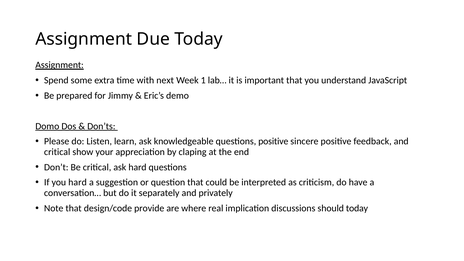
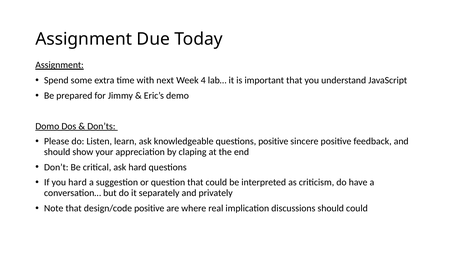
1: 1 -> 4 (203, 80)
critical: critical -> should (57, 152)
design/code provide: provide -> positive (149, 208)
should today: today -> could (357, 208)
